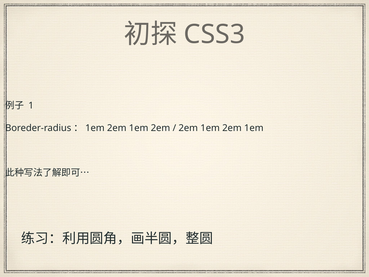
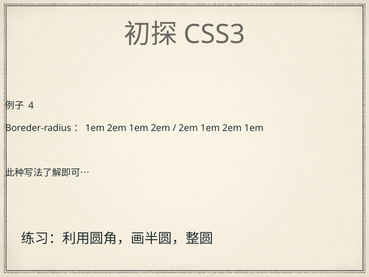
1: 1 -> 4 (31, 105)
